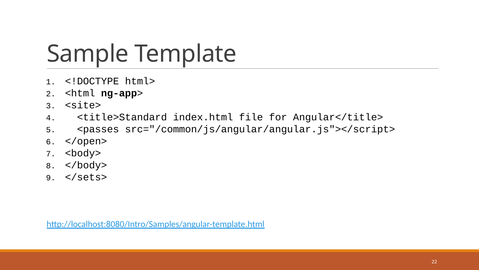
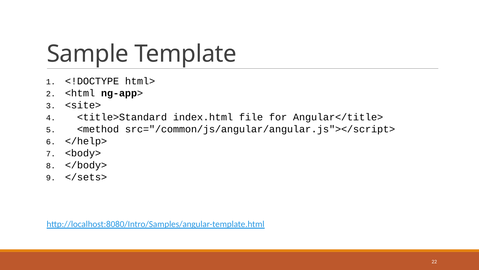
<passes: <passes -> <method (98, 129)
</open>: </open> -> </help> (86, 141)
